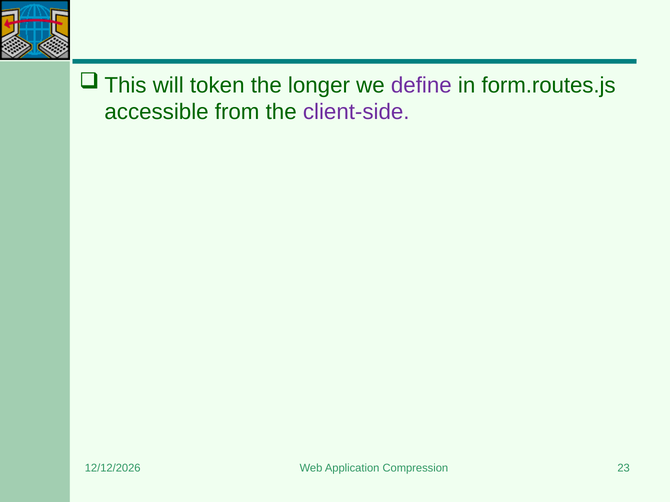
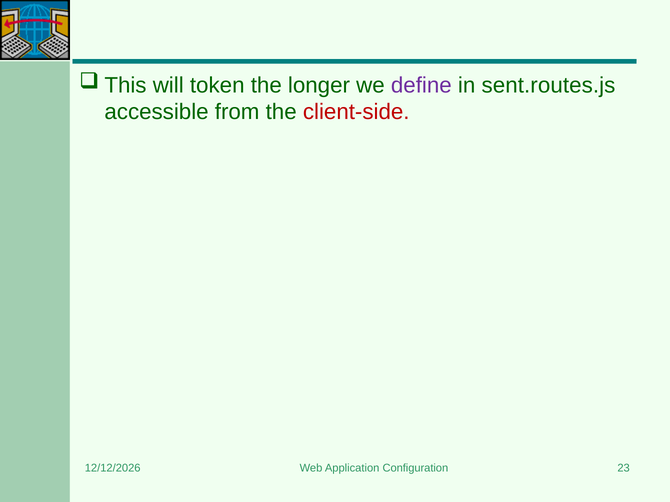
form.routes.js: form.routes.js -> sent.routes.js (548, 85)
client-side colour: purple -> red (356, 112)
Compression: Compression -> Configuration (415, 469)
